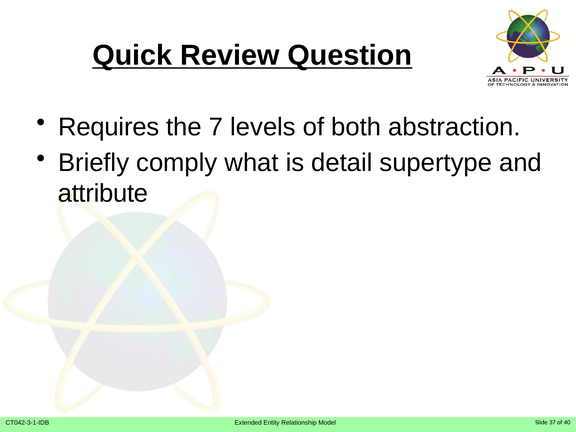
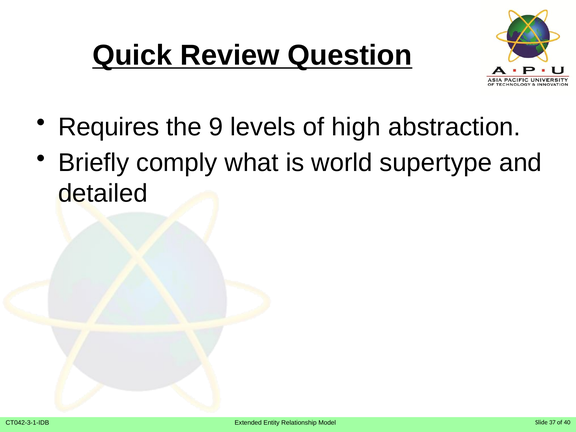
7: 7 -> 9 (216, 127)
both: both -> high (356, 127)
detail: detail -> world (342, 163)
attribute: attribute -> detailed (103, 194)
